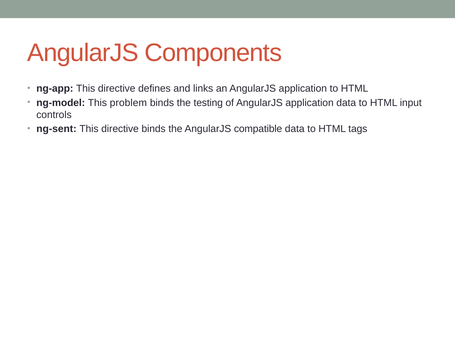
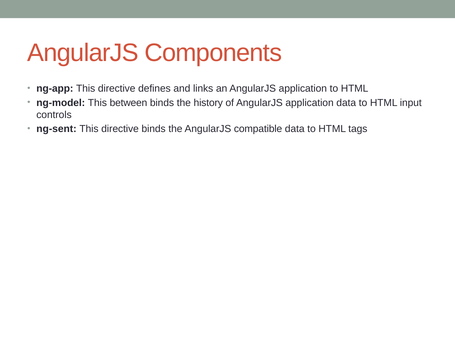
problem: problem -> between (128, 103)
testing: testing -> history (208, 103)
